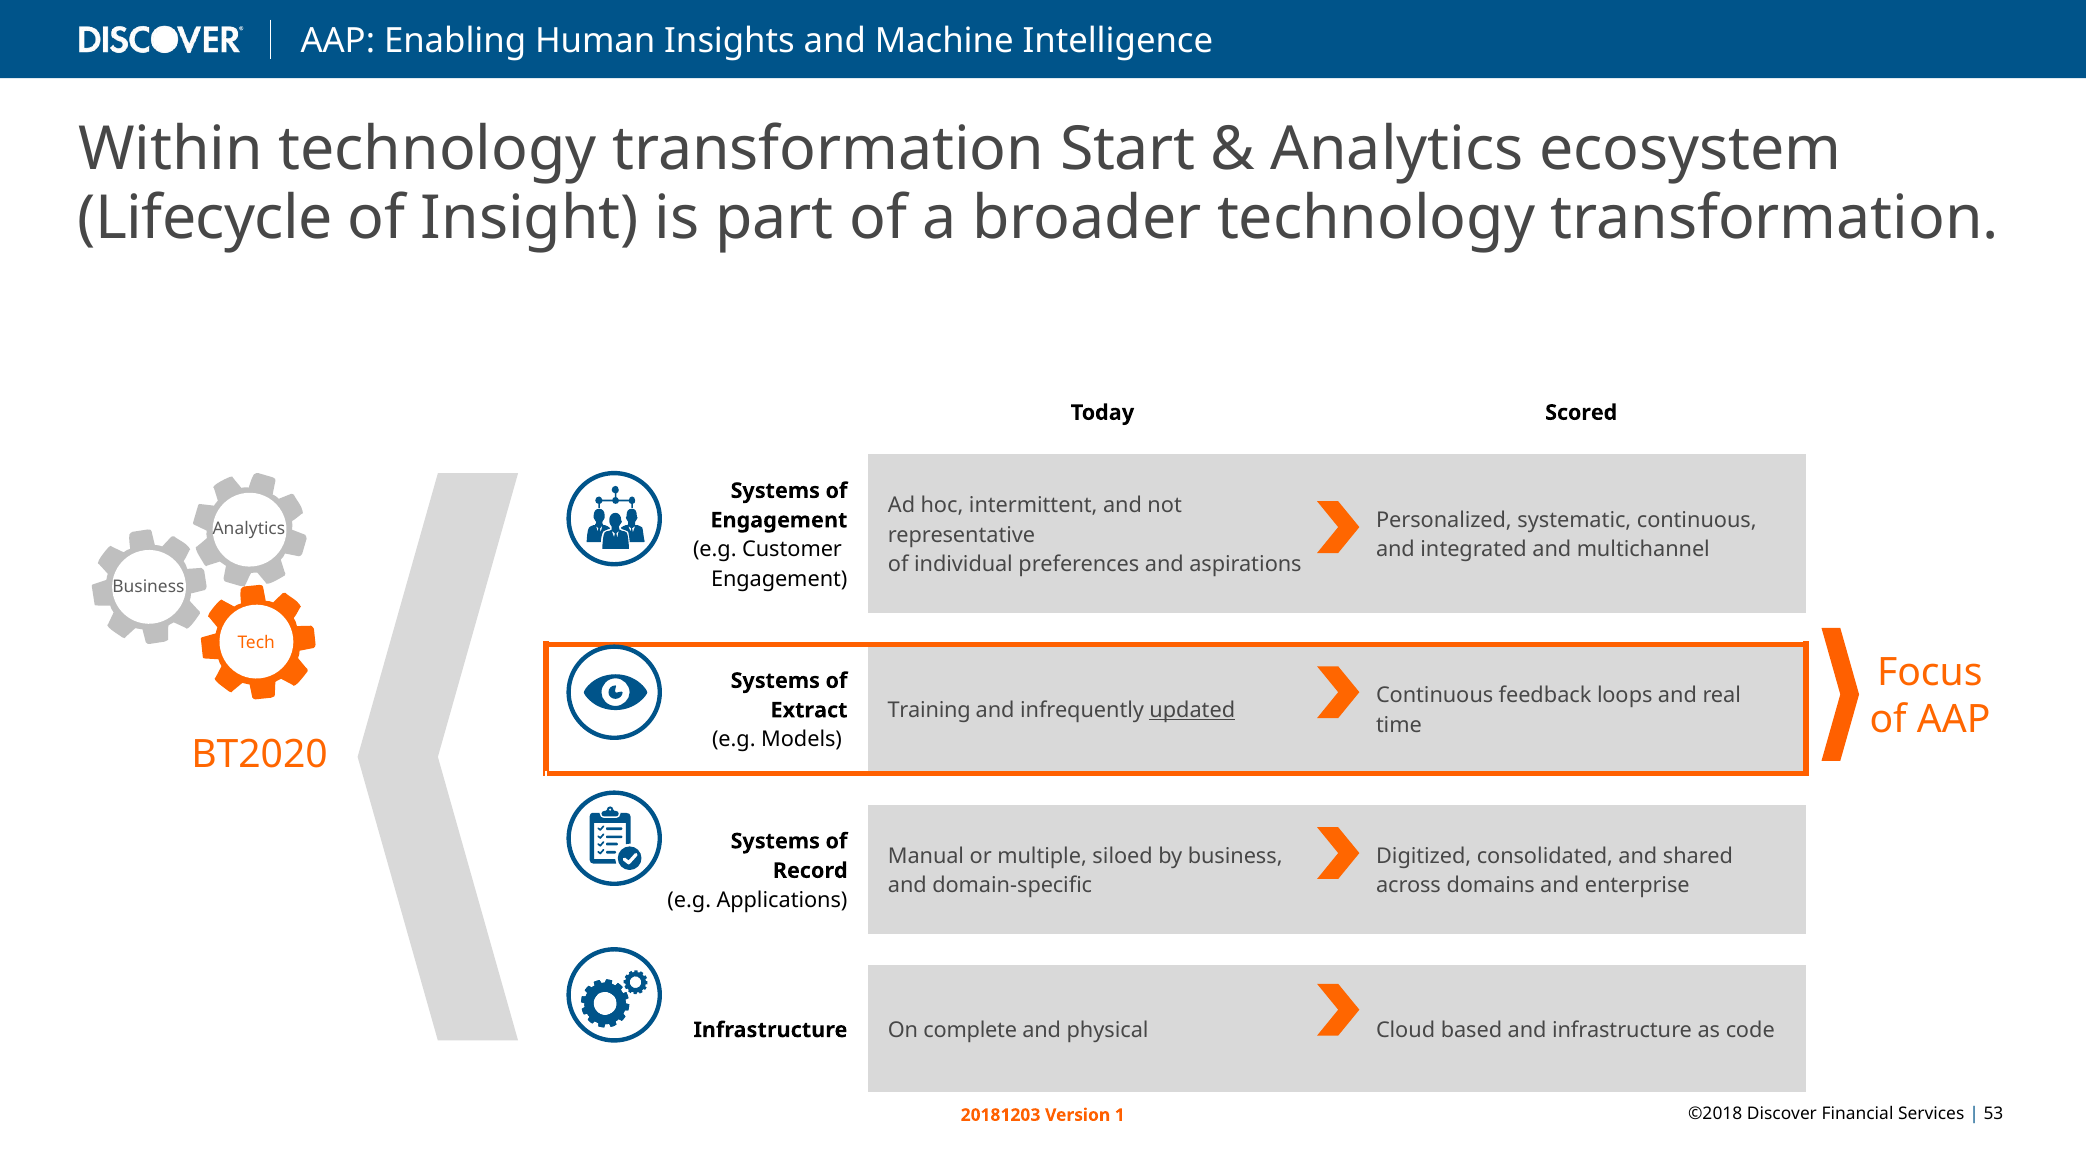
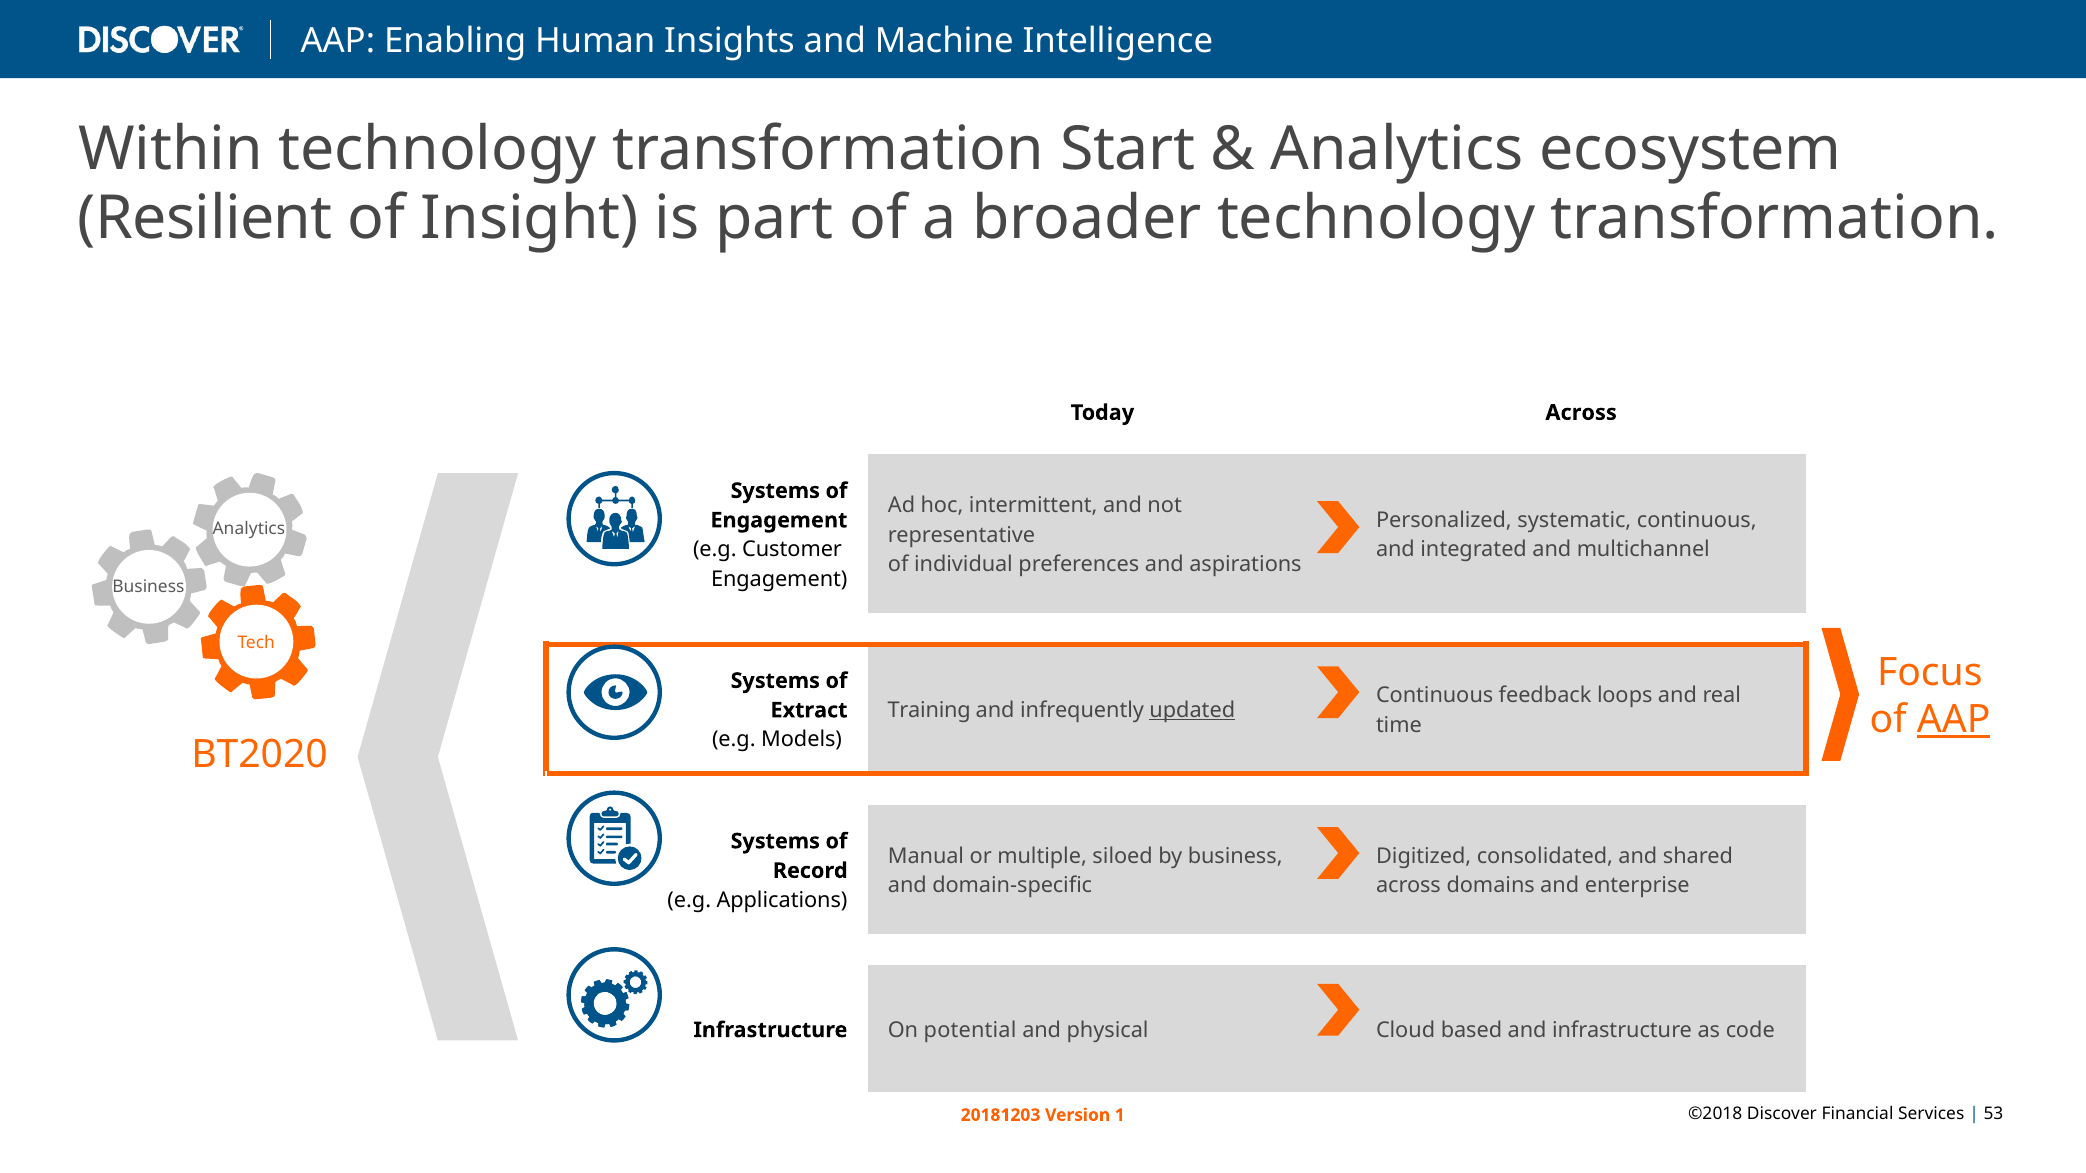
Lifecycle: Lifecycle -> Resilient (205, 219)
Today Scored: Scored -> Across (1581, 413)
AAP underline: none -> present (1954, 720)
complete: complete -> potential (970, 1030)
